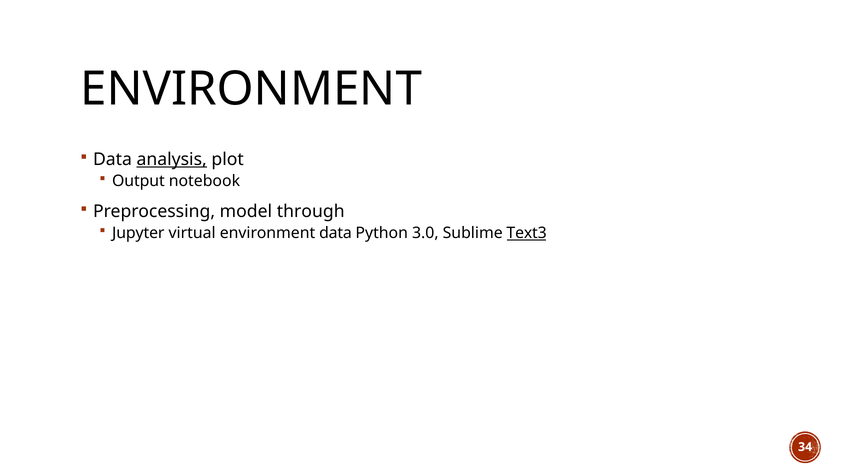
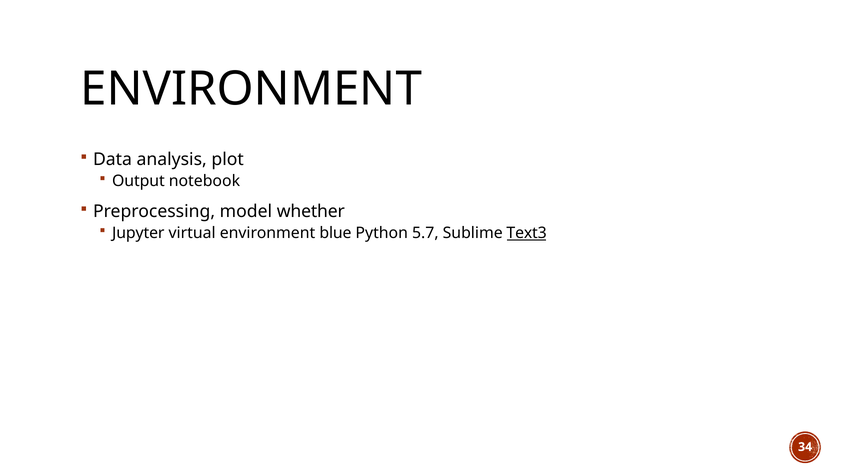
analysis underline: present -> none (172, 159)
through: through -> whether (311, 211)
environment data: data -> blue (335, 233)
3.0: 3.0 -> 5.7 (425, 233)
